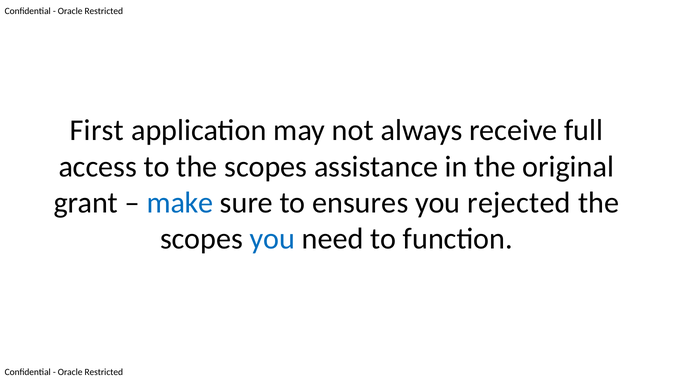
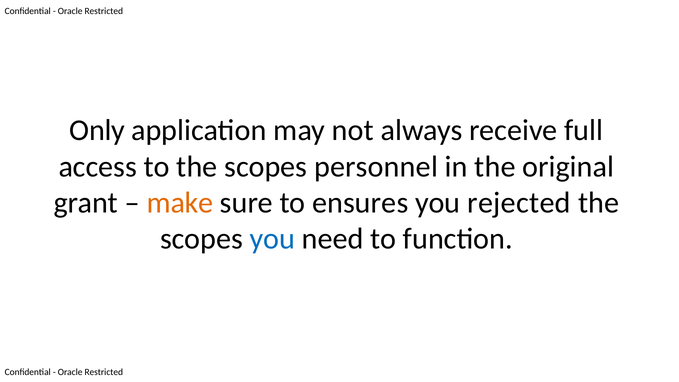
First: First -> Only (97, 130)
assistance: assistance -> personnel (376, 167)
make colour: blue -> orange (180, 203)
